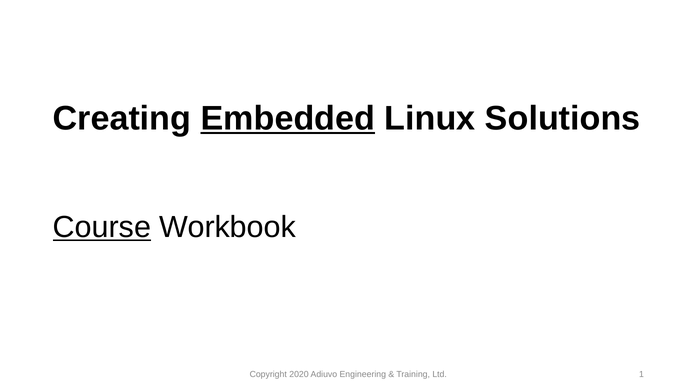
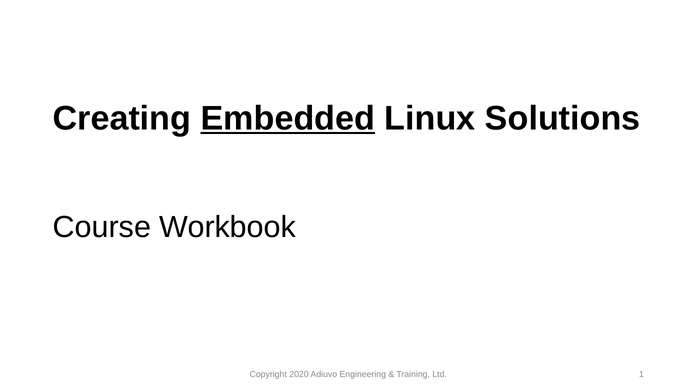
Course underline: present -> none (102, 227)
